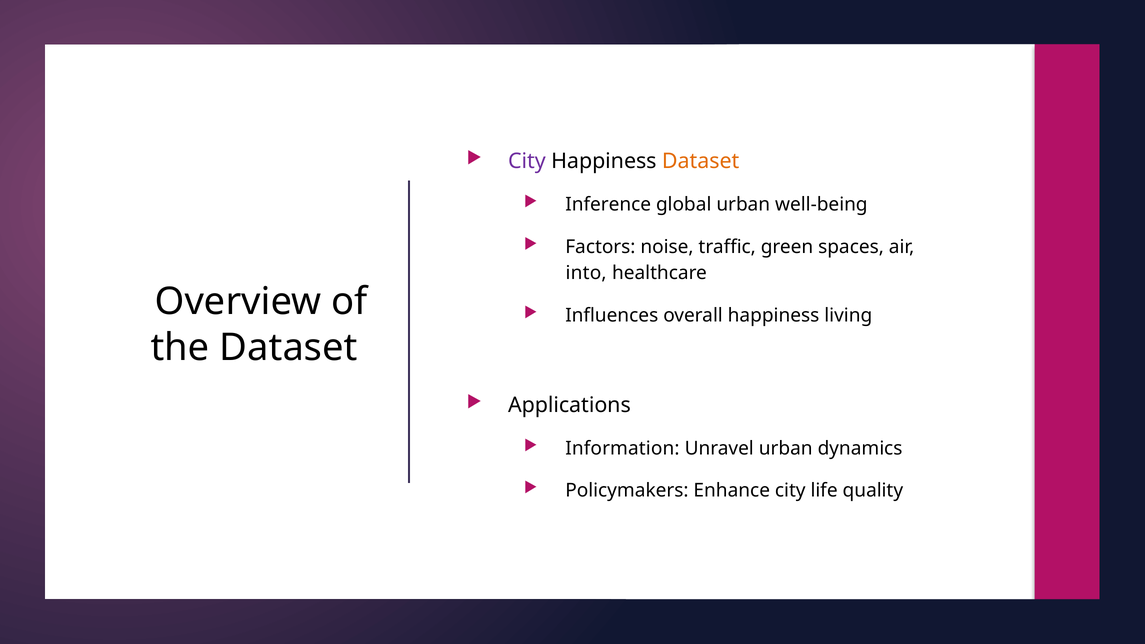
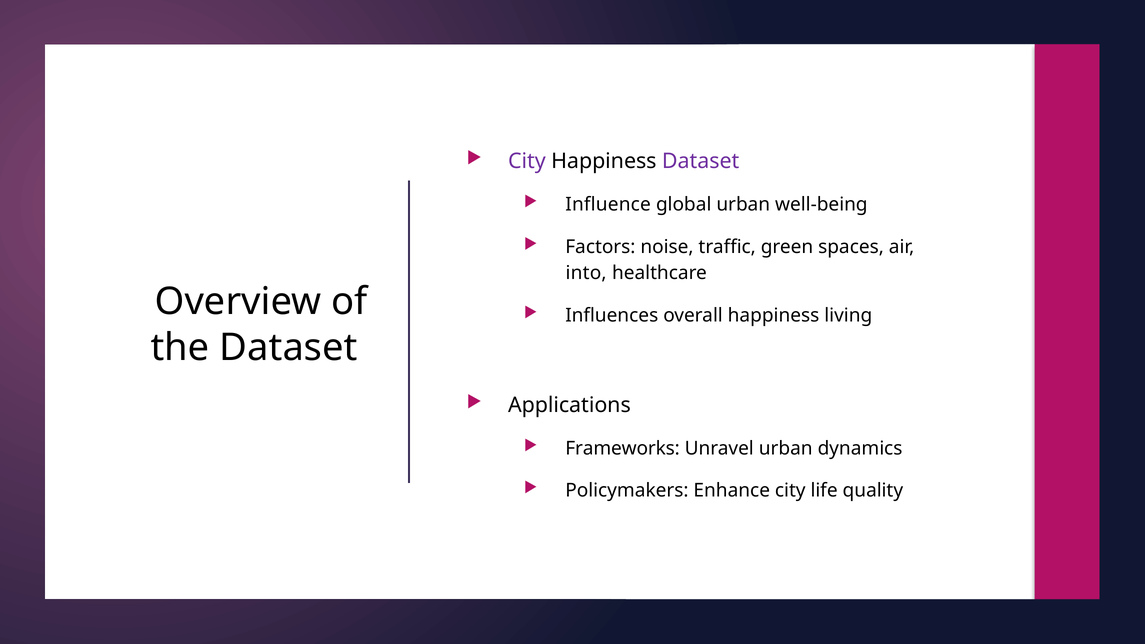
Dataset colour: orange -> purple (701, 161)
Inference: Inference -> Influence (608, 205)
Information: Information -> Frameworks (623, 449)
